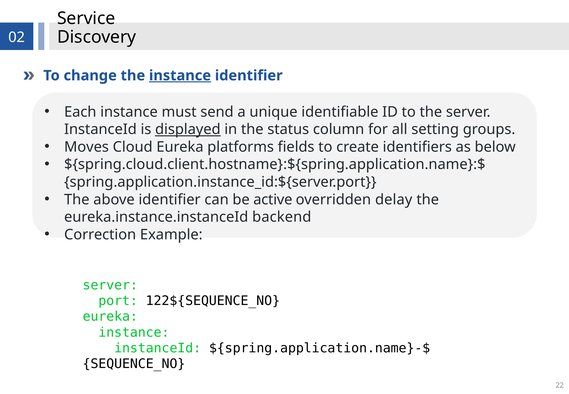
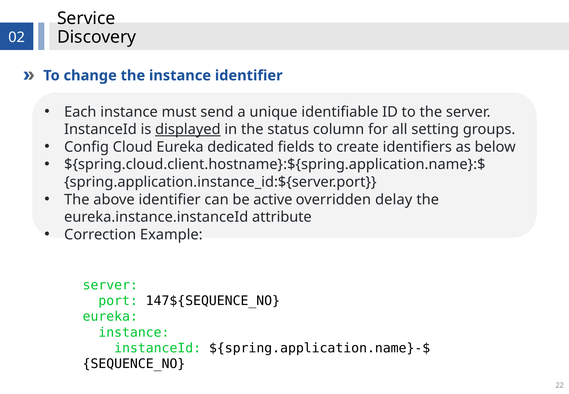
instance underline: present -> none (180, 76)
Moves: Moves -> Config (87, 147)
platforms: platforms -> dedicated (241, 147)
backend: backend -> attribute (282, 217)
122${SEQUENCE_NO: 122${SEQUENCE_NO -> 147${SEQUENCE_NO (213, 301)
